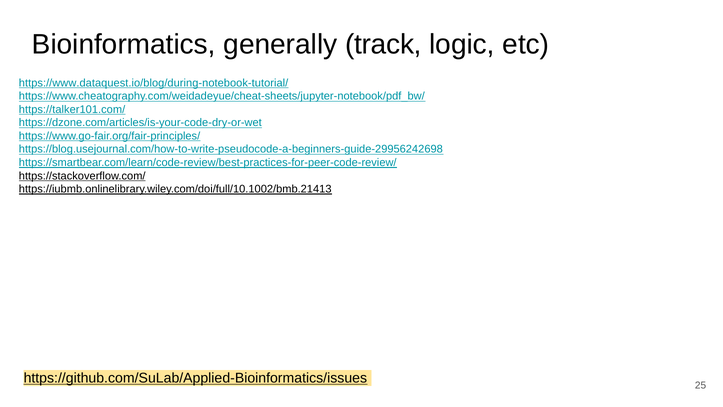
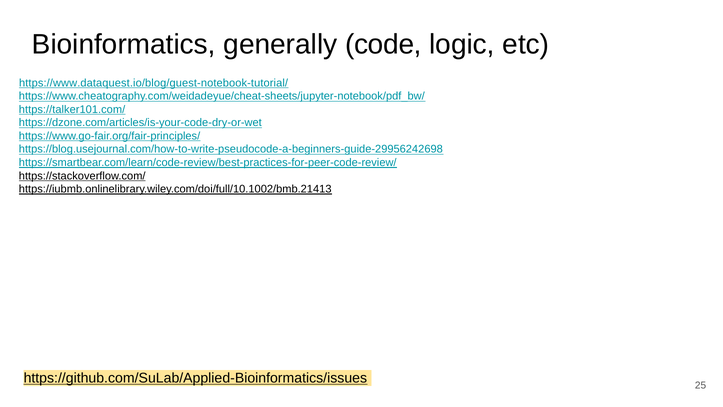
track: track -> code (383, 45)
https://www.dataquest.io/blog/during-notebook-tutorial/: https://www.dataquest.io/blog/during-notebook-tutorial/ -> https://www.dataquest.io/blog/guest-notebook-tutorial/ (154, 83)
